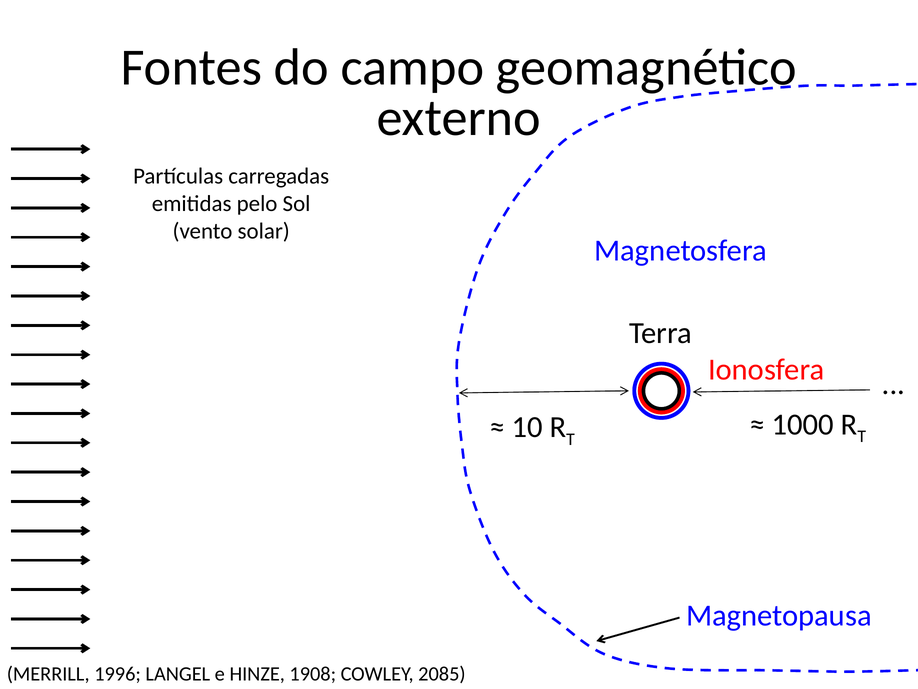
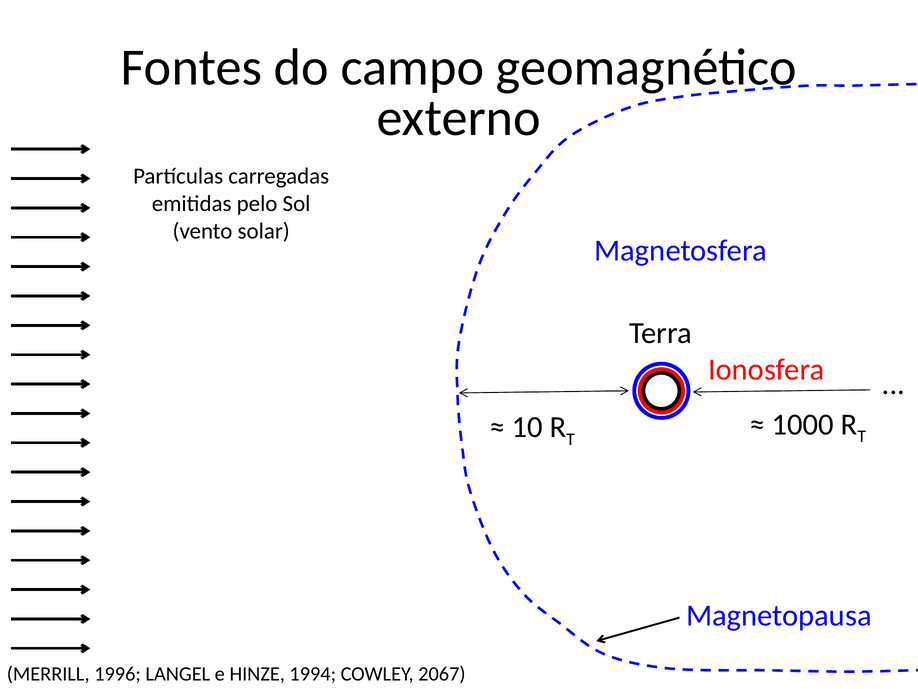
1908: 1908 -> 1994 (313, 673)
2085: 2085 -> 2067 (442, 673)
